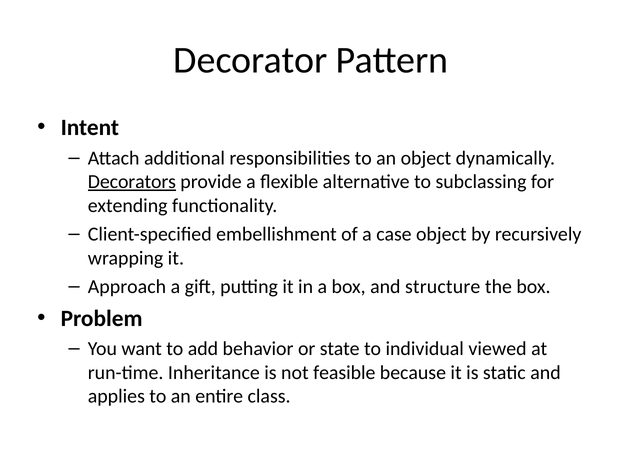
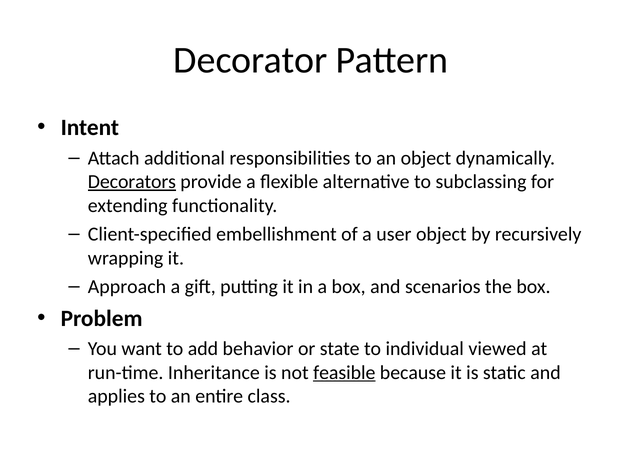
case: case -> user (394, 234)
structure: structure -> scenarios (443, 287)
feasible underline: none -> present (344, 373)
